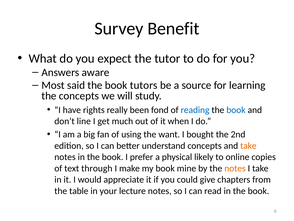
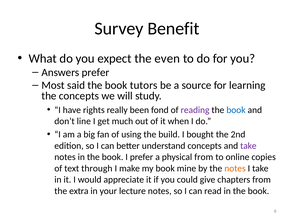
tutor: tutor -> even (167, 58)
Answers aware: aware -> prefer (96, 72)
reading colour: blue -> purple (195, 110)
want: want -> build (169, 134)
take colour: orange -> purple (248, 145)
physical likely: likely -> from (204, 157)
table: table -> extra (79, 190)
